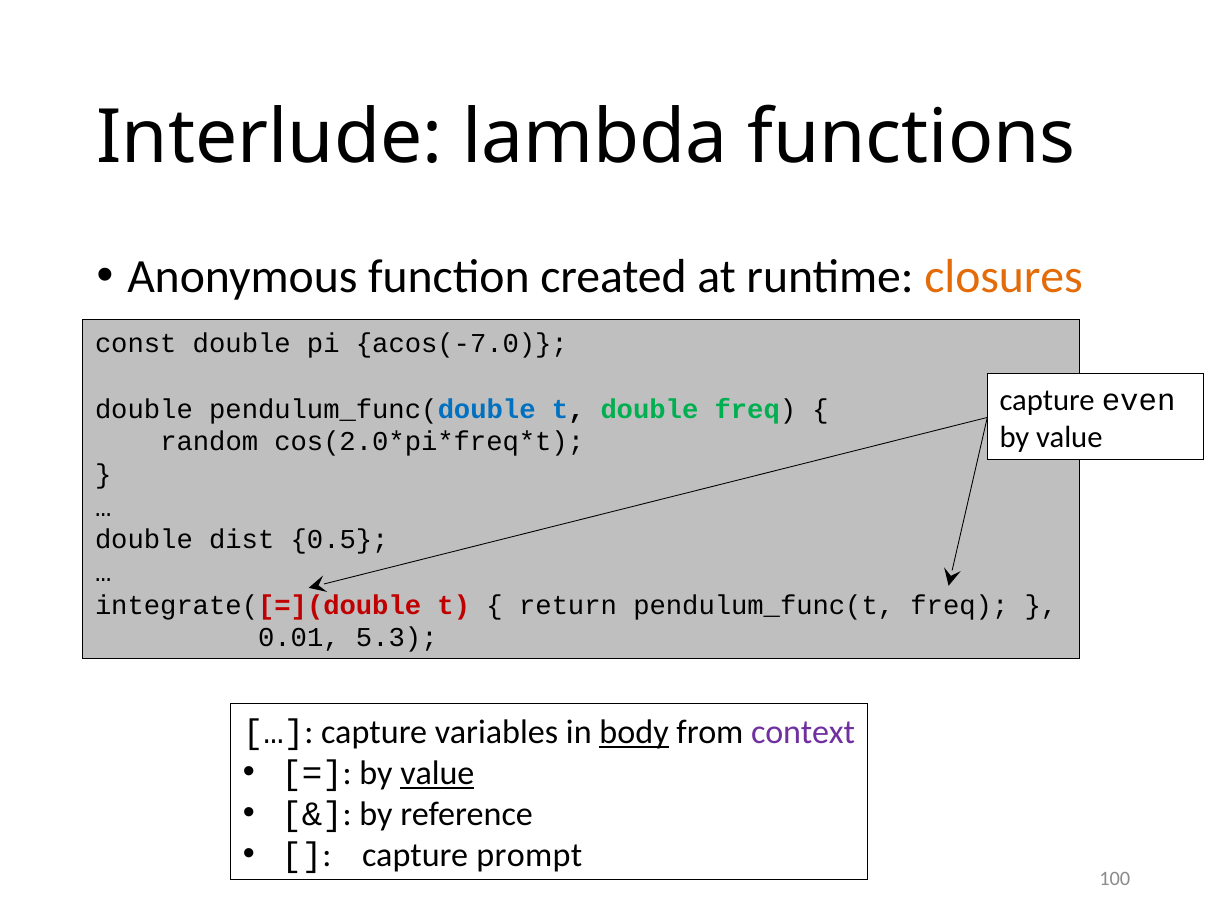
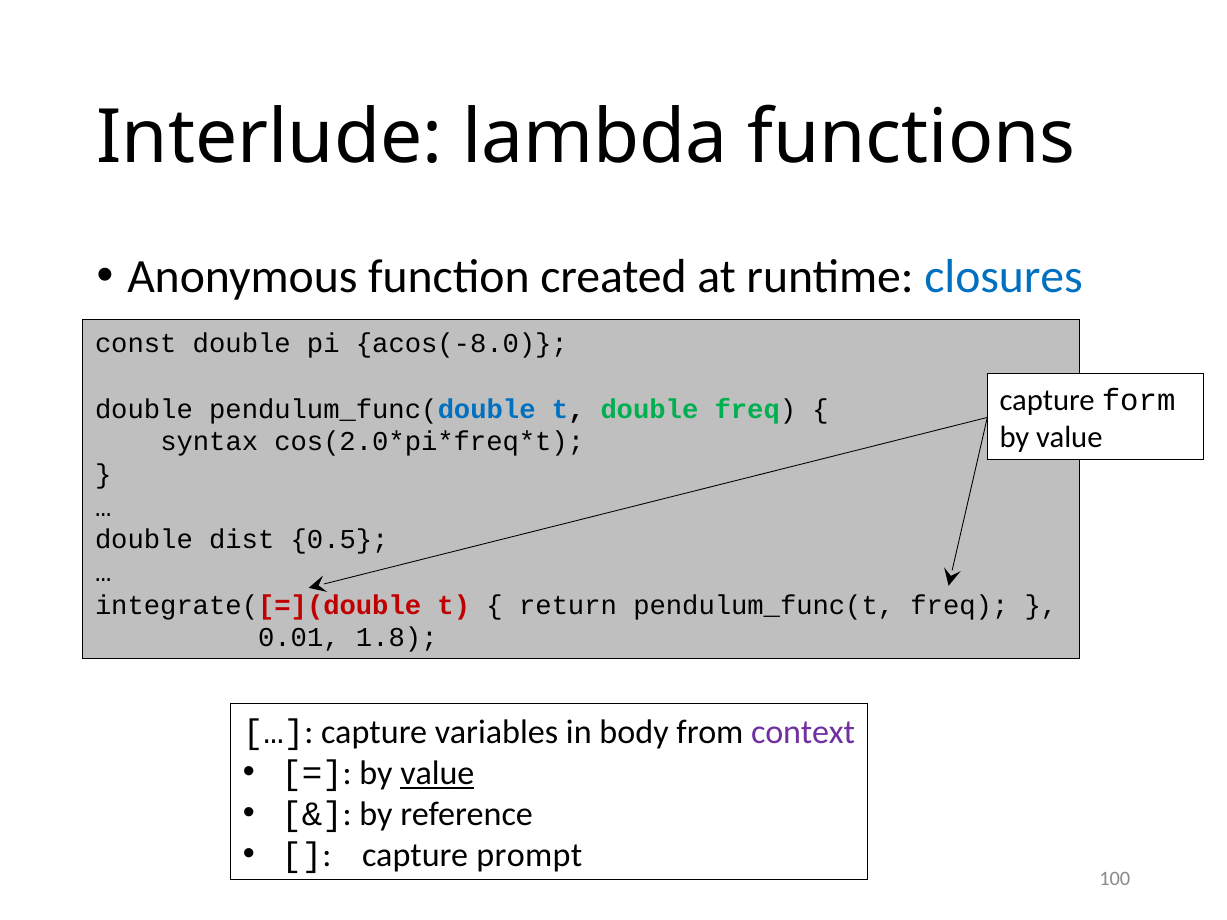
closures colour: orange -> blue (1004, 277)
acos(-7.0: acos(-7.0 -> acos(-8.0 (462, 344)
even: even -> form (1139, 401)
random: random -> syntax (209, 442)
5.3: 5.3 -> 1.8 (397, 638)
body underline: present -> none (634, 732)
